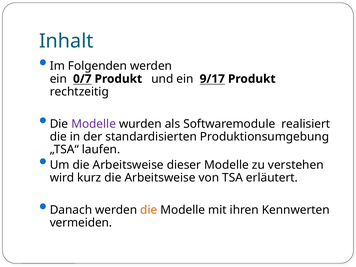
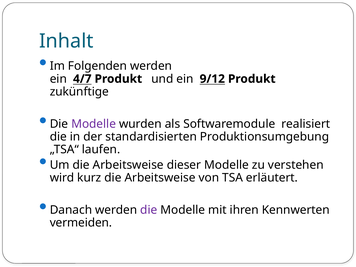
0/7: 0/7 -> 4/7 (82, 79)
9/17: 9/17 -> 9/12 (212, 79)
rechtzeitig: rechtzeitig -> zukünftige (79, 92)
die colour: orange -> purple (149, 210)
